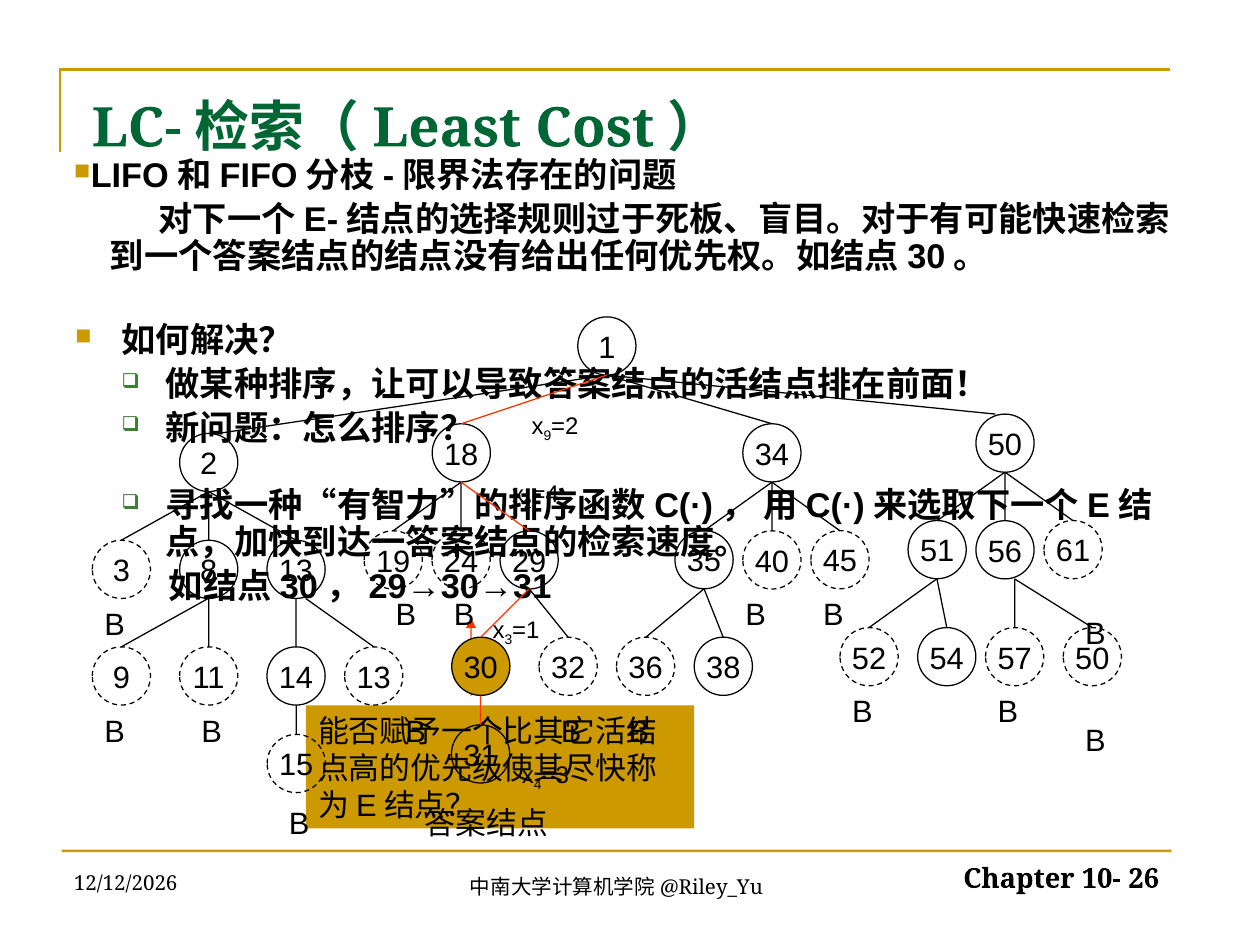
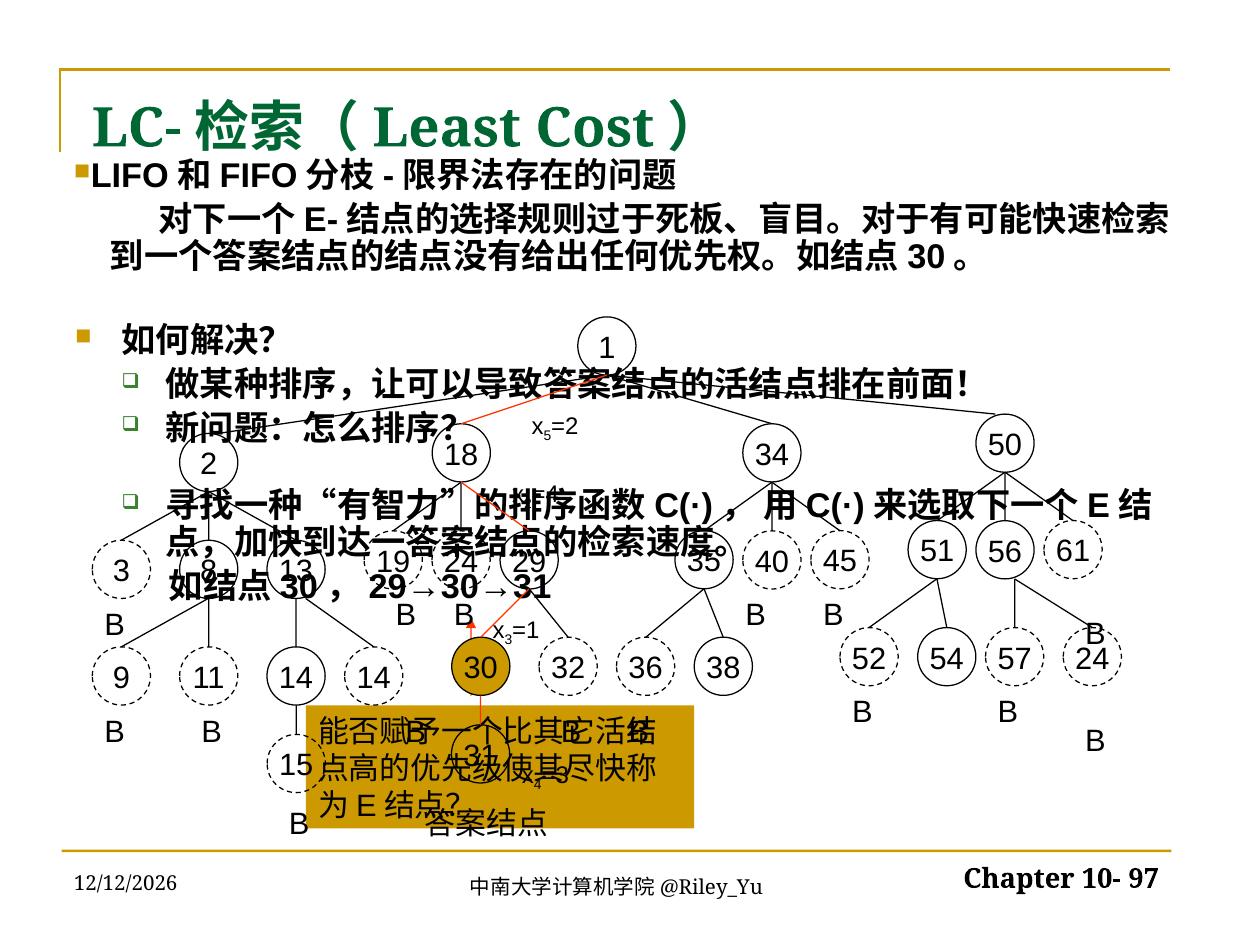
9: 9 -> 5 (547, 436)
57 50: 50 -> 24 (1092, 659)
14 13: 13 -> 14 (374, 678)
26: 26 -> 97 (1144, 878)
